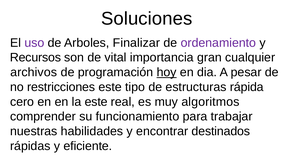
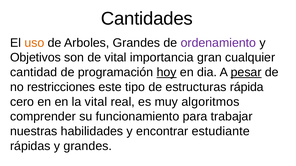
Soluciones: Soluciones -> Cantidades (147, 19)
uso colour: purple -> orange (34, 43)
Arboles Finalizar: Finalizar -> Grandes (136, 43)
Recursos: Recursos -> Objetivos (35, 58)
archivos: archivos -> cantidad (34, 72)
pesar underline: none -> present (246, 72)
la este: este -> vital (96, 102)
destinados: destinados -> estudiante (221, 132)
y eficiente: eficiente -> grandes (88, 146)
